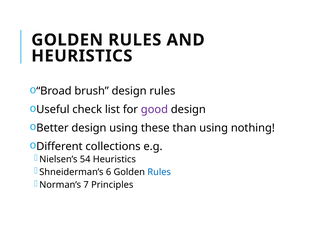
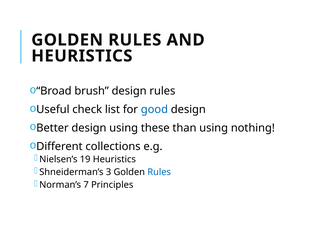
good colour: purple -> blue (154, 109)
54: 54 -> 19 (85, 159)
6: 6 -> 3 (109, 172)
